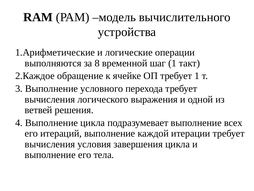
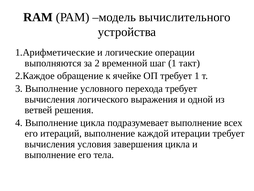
8: 8 -> 2 (97, 63)
